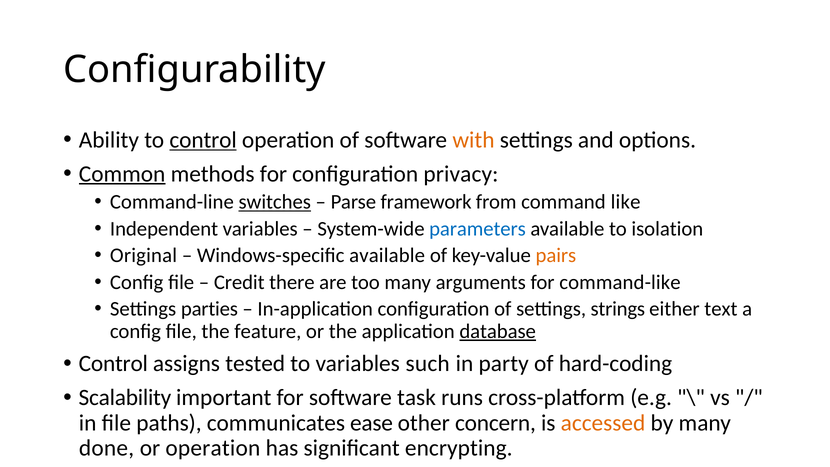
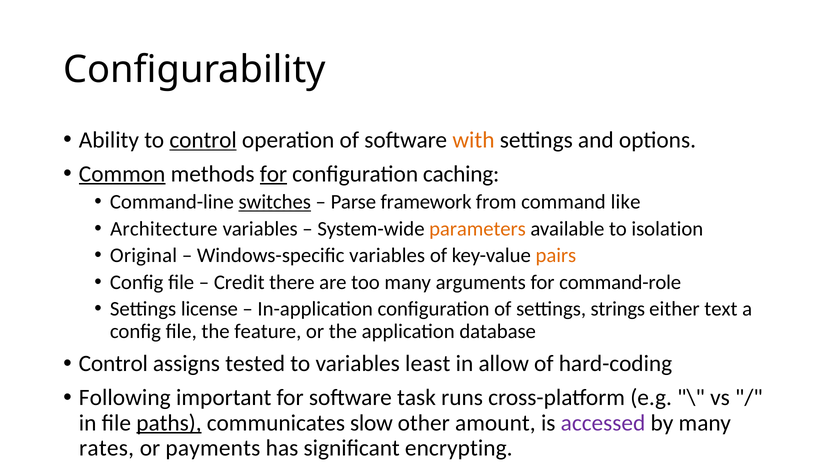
for underline: none -> present (273, 174)
privacy: privacy -> caching (461, 174)
Independent: Independent -> Architecture (164, 229)
parameters colour: blue -> orange (478, 229)
Windows-specific available: available -> variables (387, 255)
command-like: command-like -> command-role (620, 282)
parties: parties -> license (209, 309)
database underline: present -> none (498, 331)
such: such -> least (428, 364)
party: party -> allow (504, 364)
Scalability: Scalability -> Following (125, 398)
paths underline: none -> present (169, 423)
ease: ease -> slow (371, 423)
concern: concern -> amount (495, 423)
accessed colour: orange -> purple (603, 423)
done: done -> rates (107, 448)
or operation: operation -> payments (213, 448)
